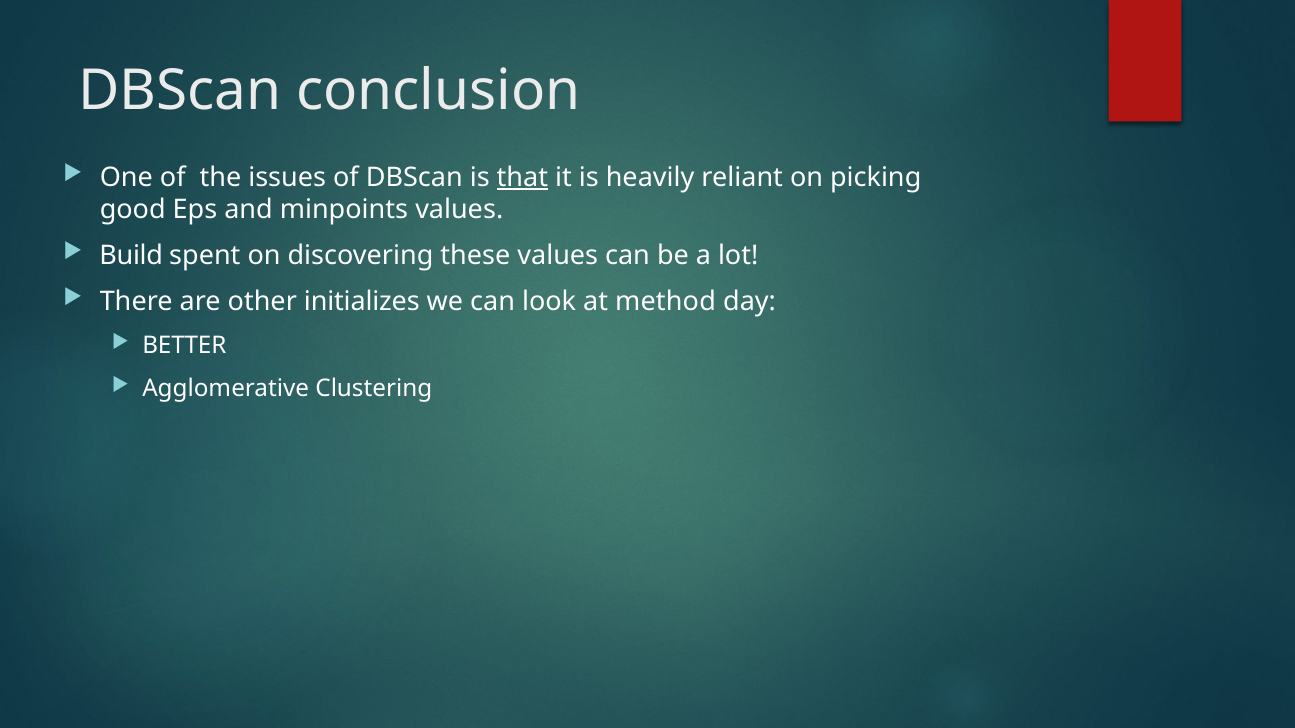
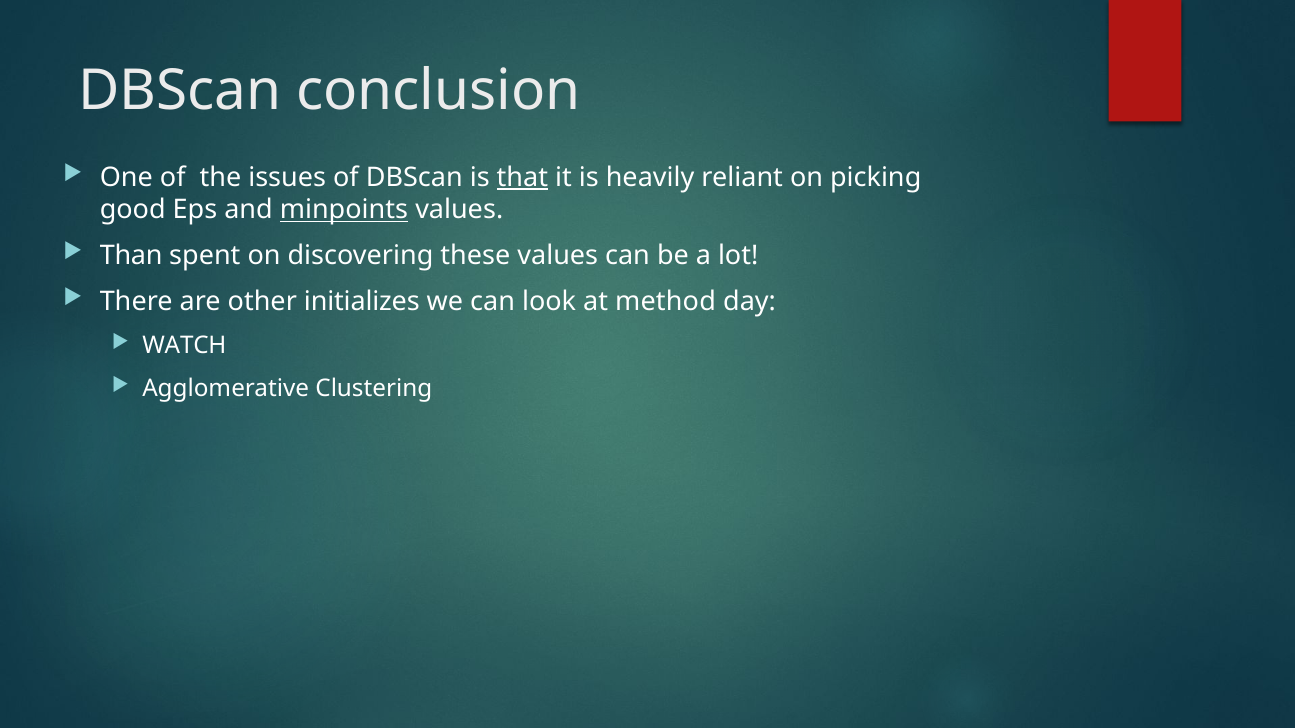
minpoints underline: none -> present (344, 210)
Build: Build -> Than (131, 256)
BETTER: BETTER -> WATCH (184, 346)
